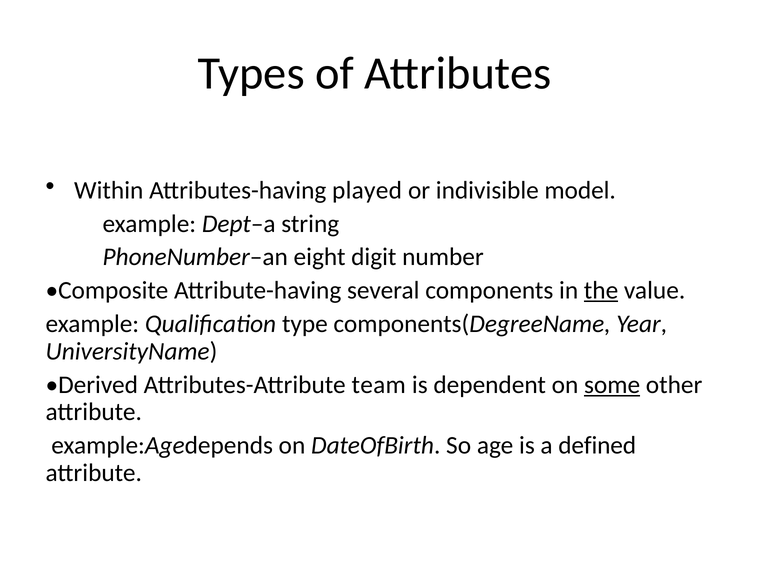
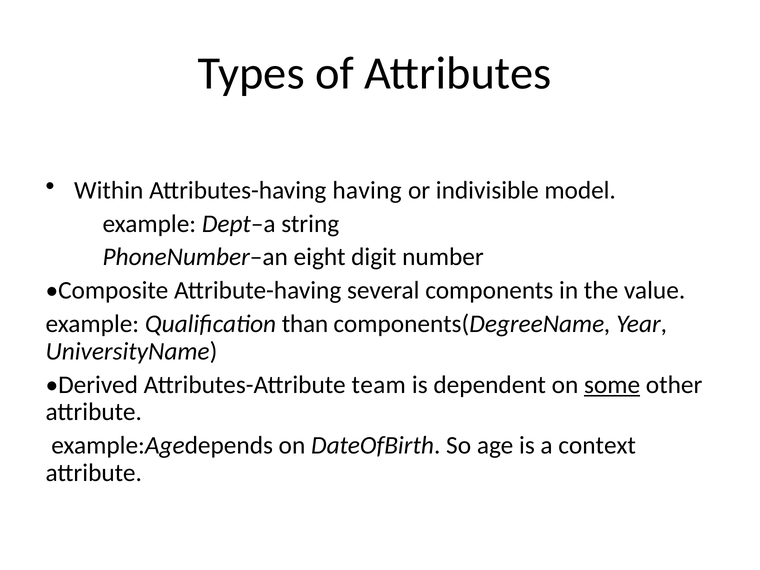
played: played -> having (367, 190)
the underline: present -> none (601, 291)
type: type -> than (305, 324)
defined: defined -> context (597, 445)
